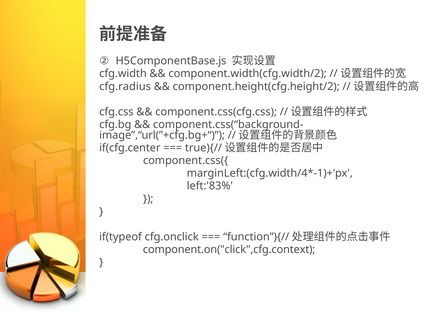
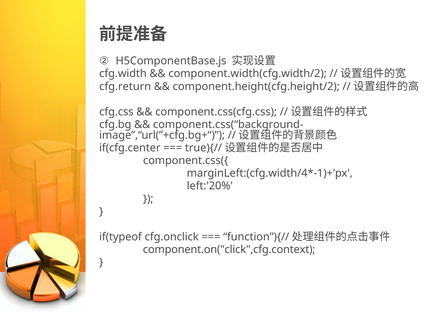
cfg.radius: cfg.radius -> cfg.return (125, 86)
left:'83%: left:'83% -> left:'20% (210, 186)
